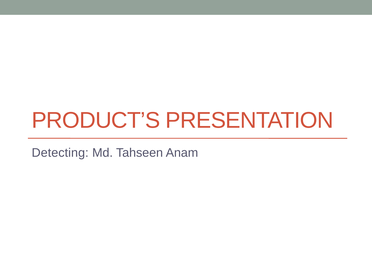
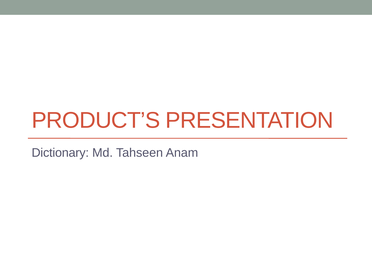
Detecting: Detecting -> Dictionary (60, 153)
